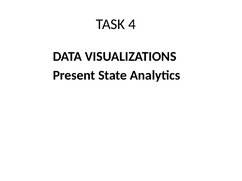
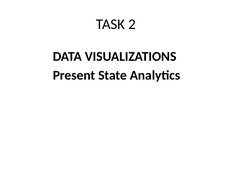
4: 4 -> 2 (132, 24)
